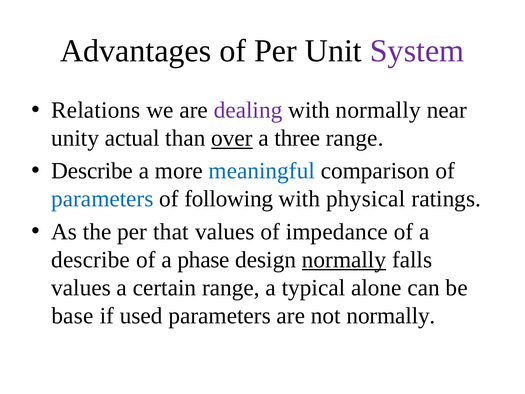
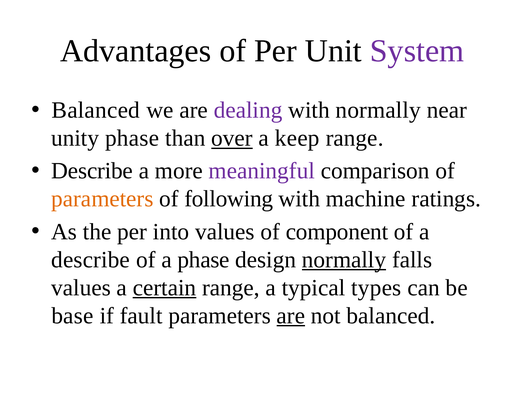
Relations: Relations -> Balanced (96, 110)
unity actual: actual -> phase (132, 138)
three: three -> keep (297, 138)
meaningful colour: blue -> purple (262, 171)
parameters colour: blue -> orange (102, 199)
physical: physical -> machine (366, 199)
that: that -> into (171, 232)
impedance: impedance -> component (337, 232)
certain underline: none -> present (165, 288)
alone: alone -> types (376, 288)
used: used -> fault (141, 316)
are underline: none -> present (291, 316)
not normally: normally -> balanced (391, 316)
